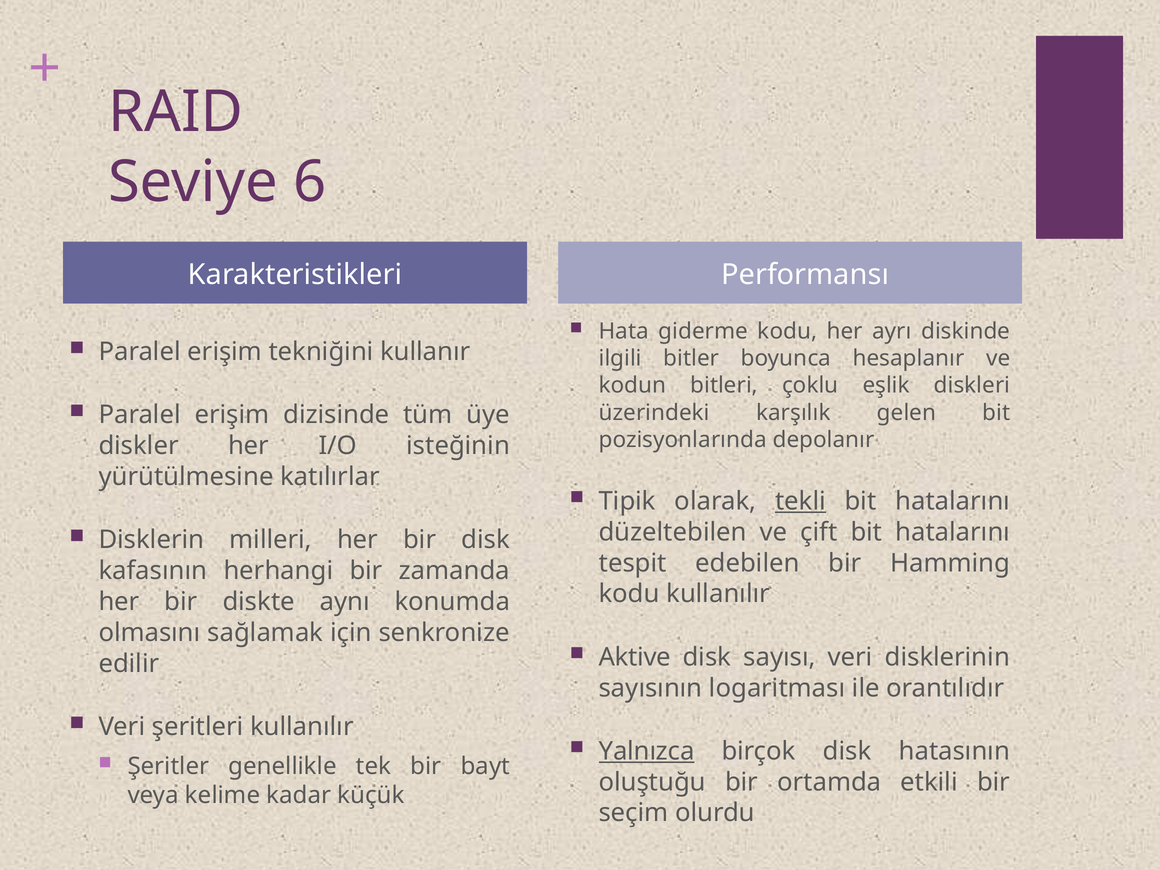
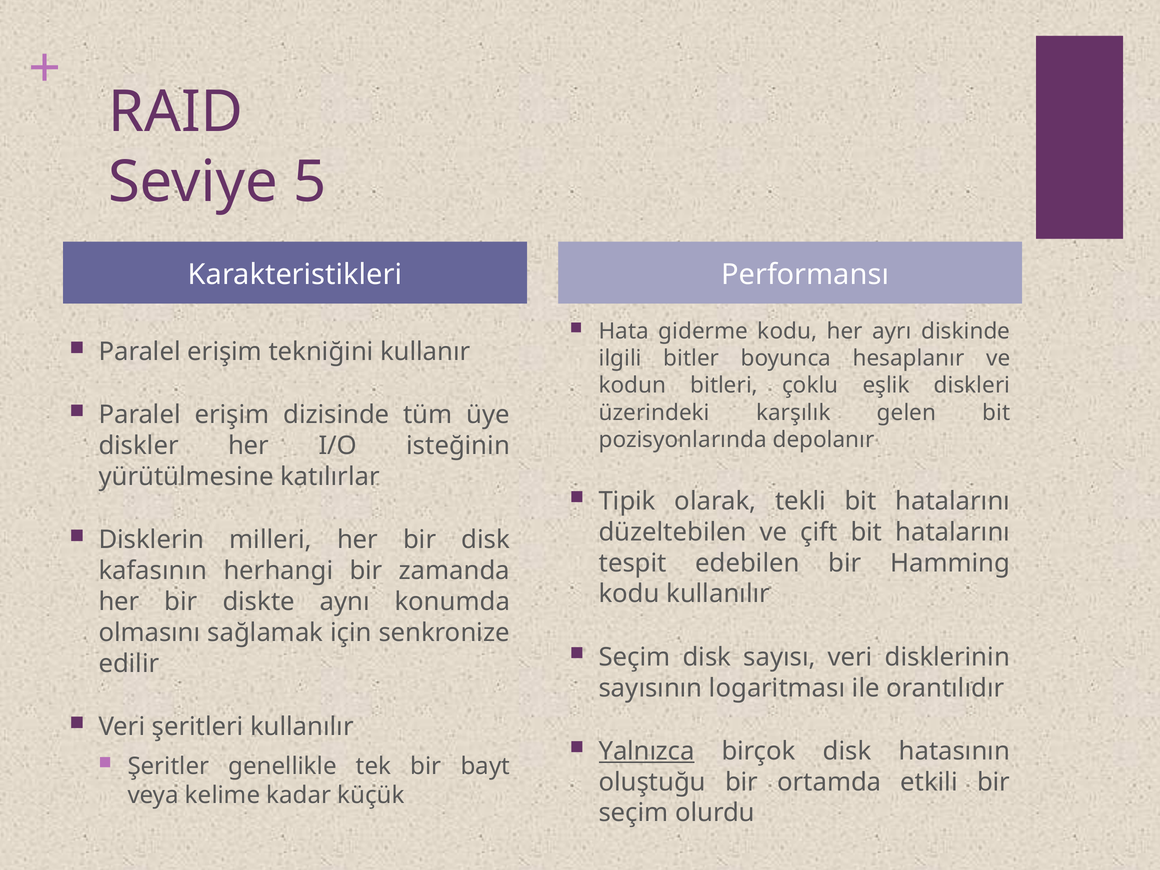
6: 6 -> 5 (310, 182)
tekli underline: present -> none (800, 501)
Aktive: Aktive -> Seçim (635, 657)
